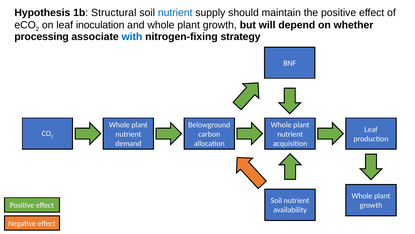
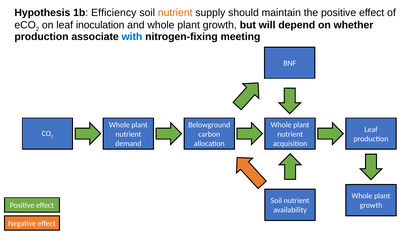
Structural: Structural -> Efficiency (114, 13)
nutrient colour: blue -> orange (175, 13)
processing: processing -> production (42, 36)
strategy: strategy -> meeting (241, 36)
